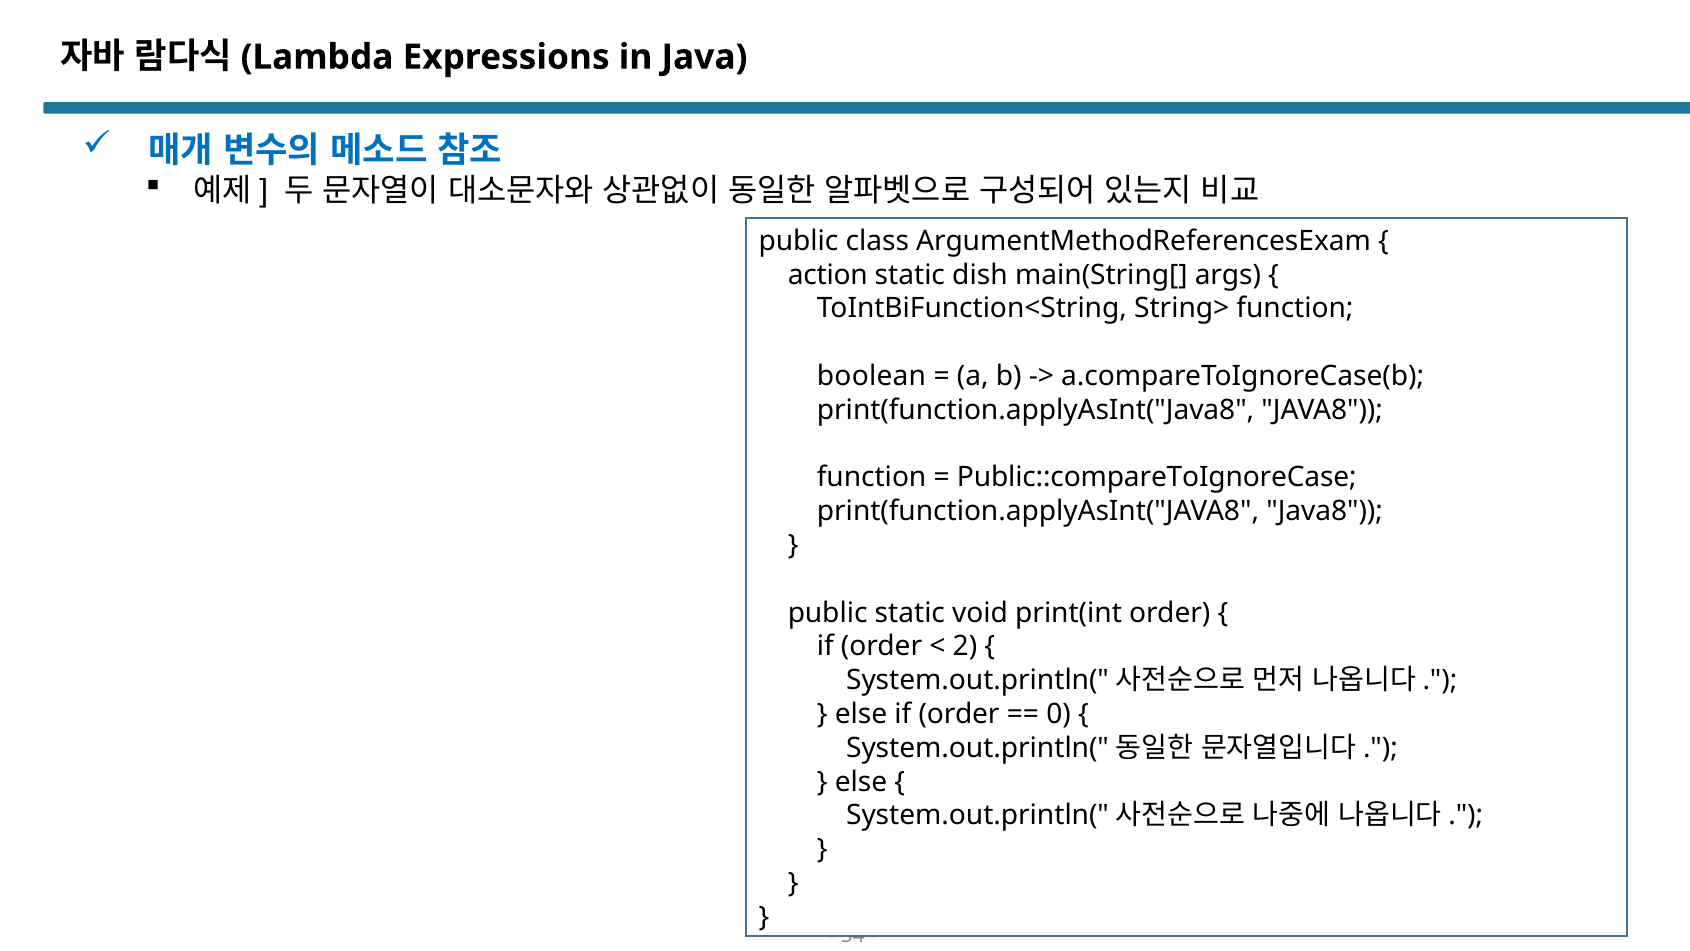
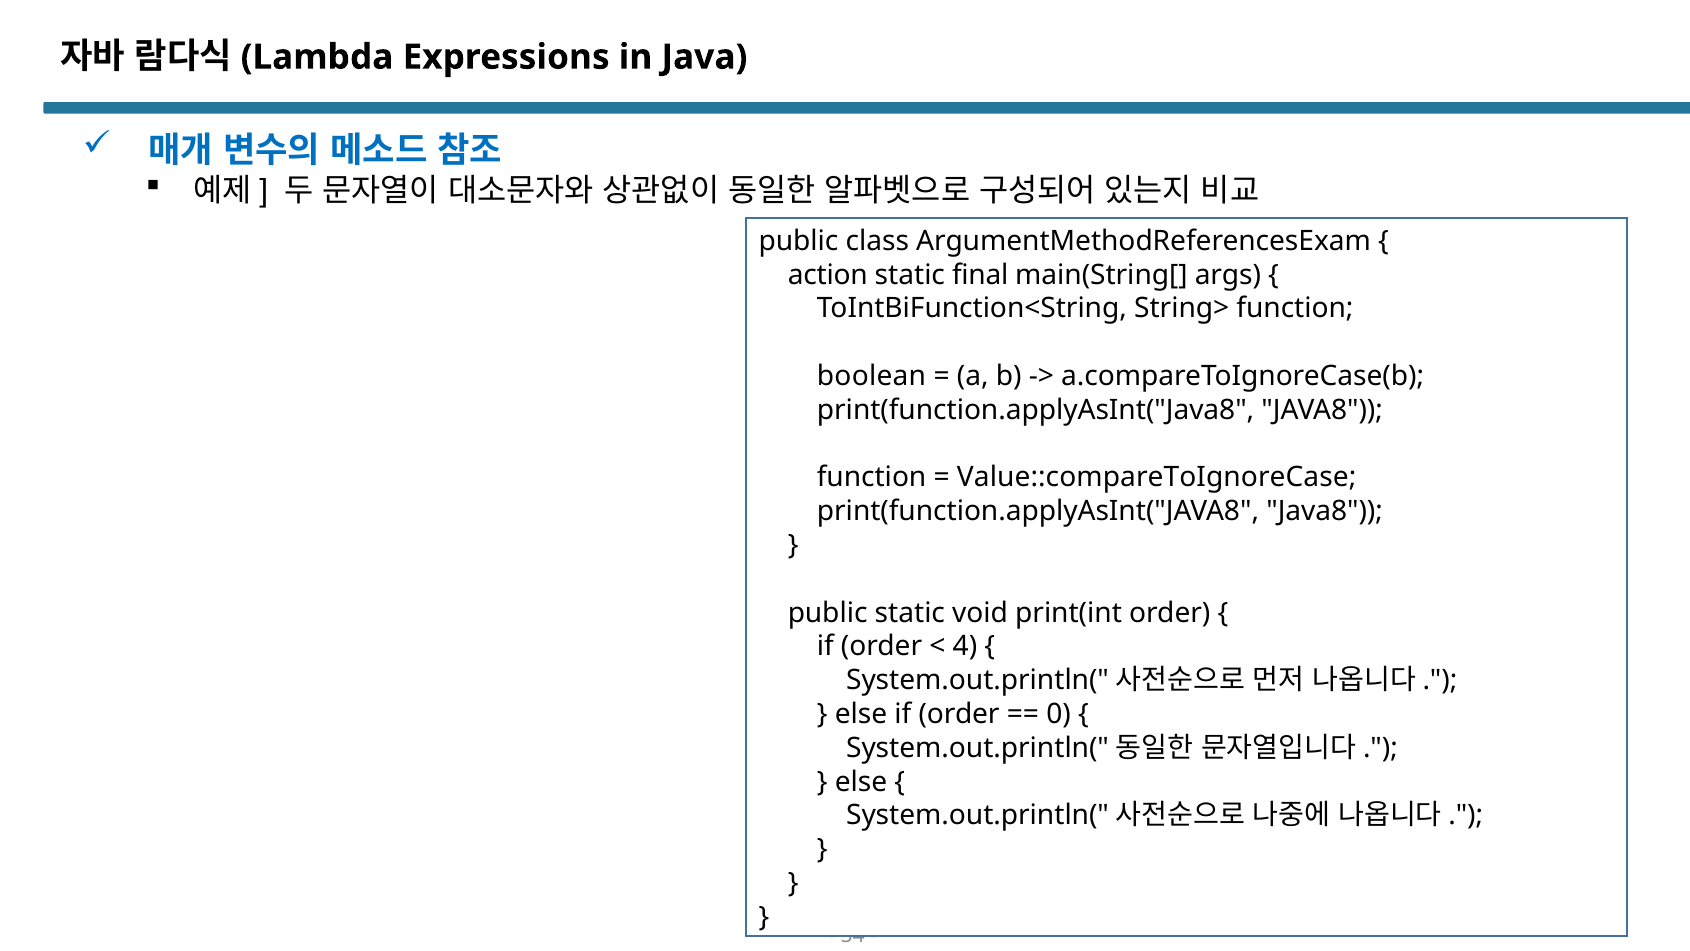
dish: dish -> final (980, 275)
Public::compareToIgnoreCase: Public::compareToIgnoreCase -> Value::compareToIgnoreCase (1157, 477)
2: 2 -> 4 (965, 646)
